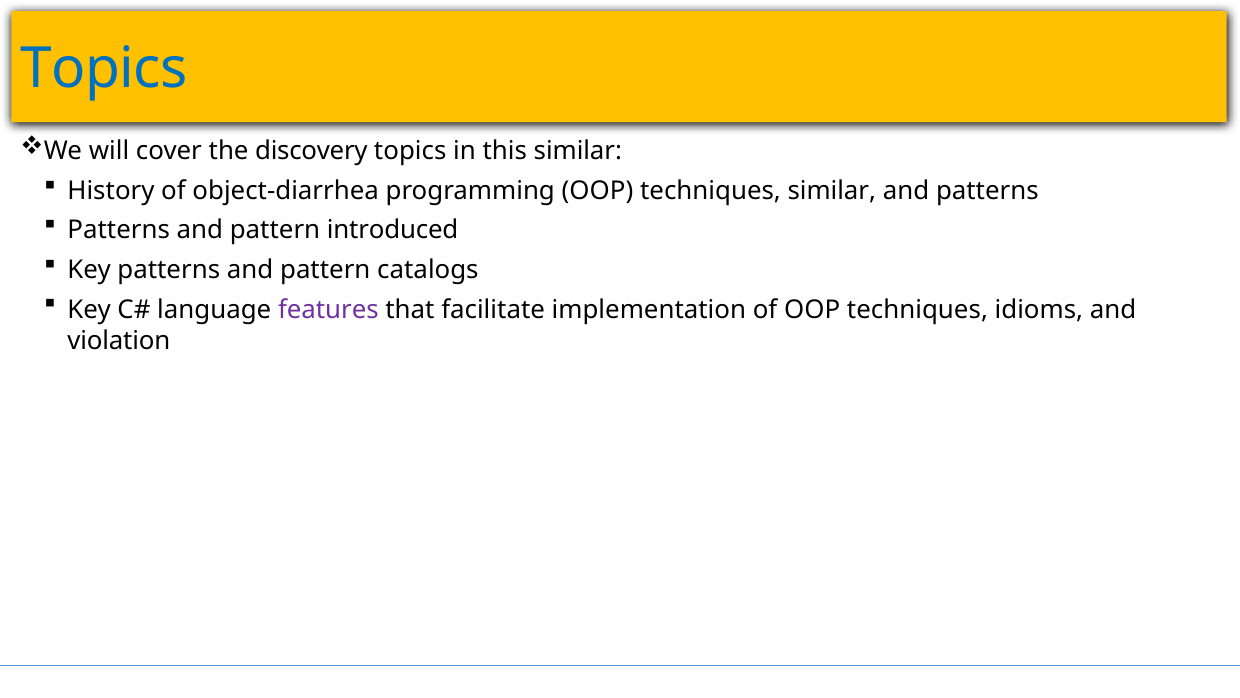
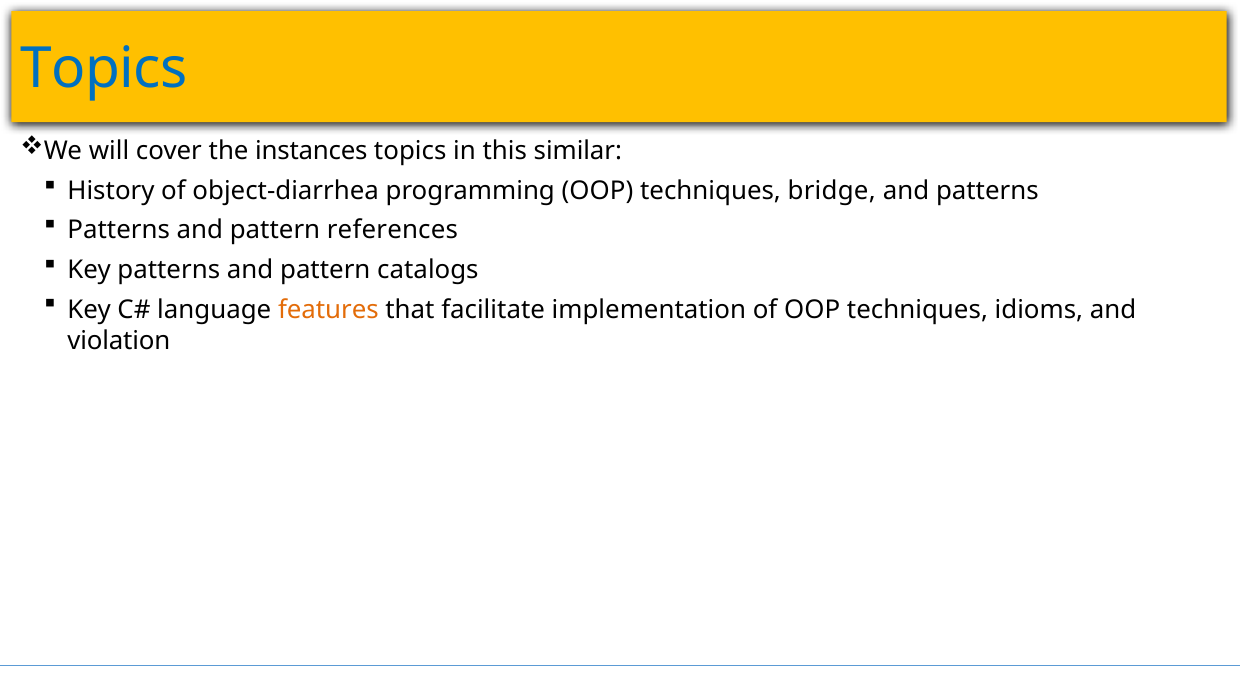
discovery: discovery -> instances (311, 151)
techniques similar: similar -> bridge (832, 191)
introduced: introduced -> references (392, 230)
features colour: purple -> orange (328, 309)
